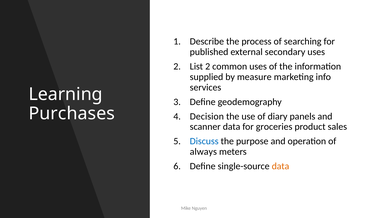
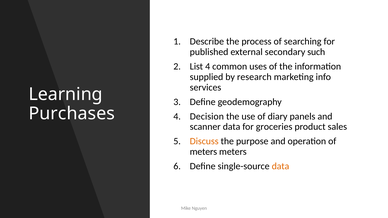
secondary uses: uses -> such (316, 52)
List 2: 2 -> 4 (208, 66)
measure: measure -> research (254, 77)
Discuss colour: blue -> orange (204, 141)
always: always -> meters (203, 152)
